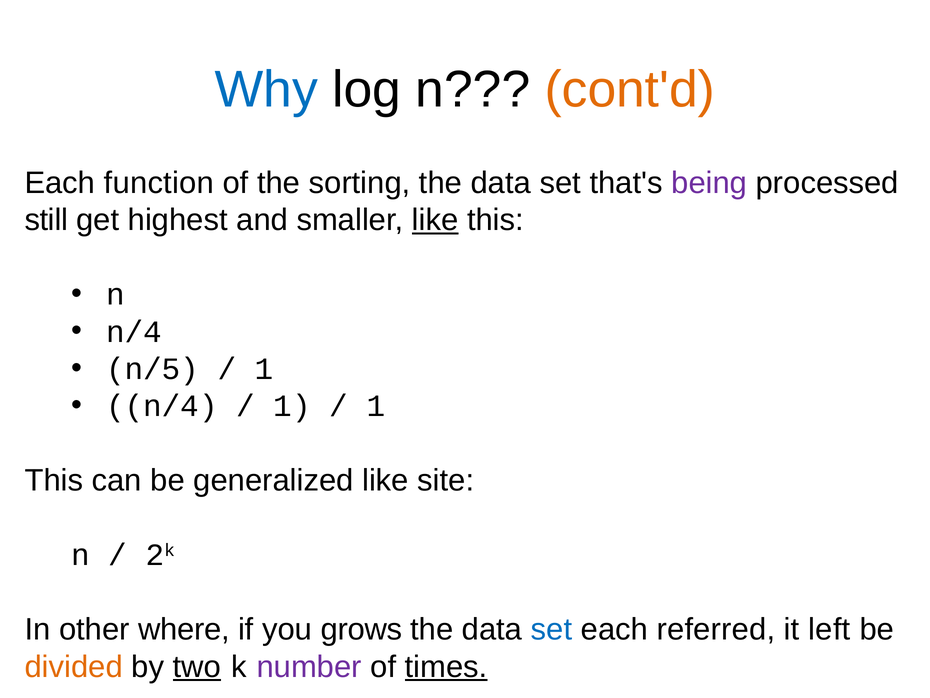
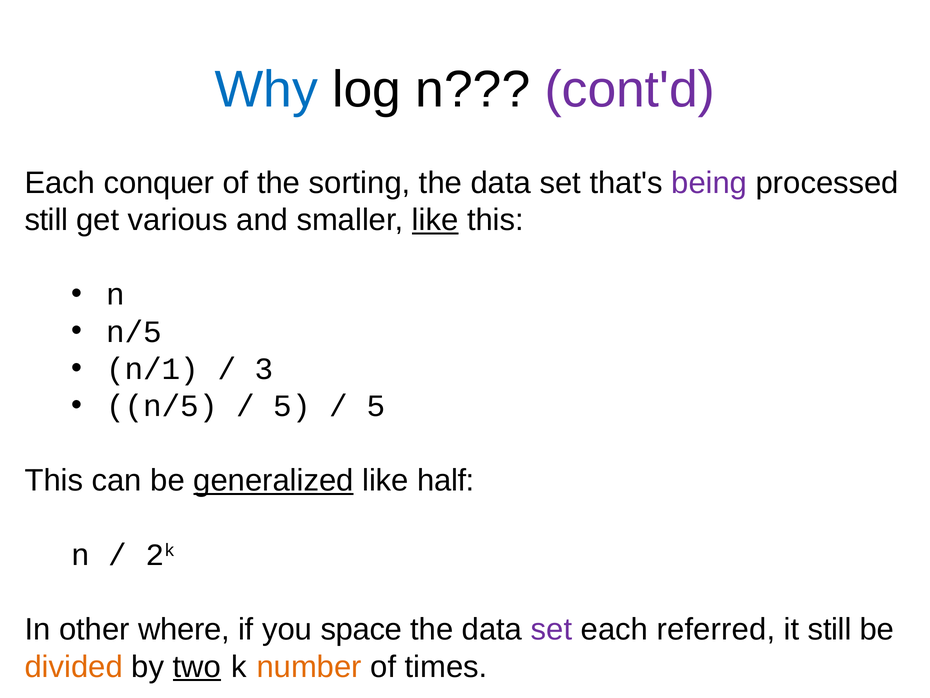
cont'd colour: orange -> purple (630, 90)
function: function -> conquer (159, 183)
highest: highest -> various (178, 220)
n/4: n/4 -> n/5 (134, 332)
n/5: n/5 -> n/1 (153, 369)
1: 1 -> 3 (264, 369)
n/4: n/4 -> n/5 (162, 406)
1: 1 -> 5 (292, 406)
1: 1 -> 5 (376, 406)
generalized underline: none -> present (274, 480)
site: site -> half (446, 480)
grows: grows -> space (361, 629)
set colour: blue -> purple (552, 629)
it left: left -> still (830, 629)
number colour: purple -> orange (309, 666)
times underline: present -> none (446, 666)
